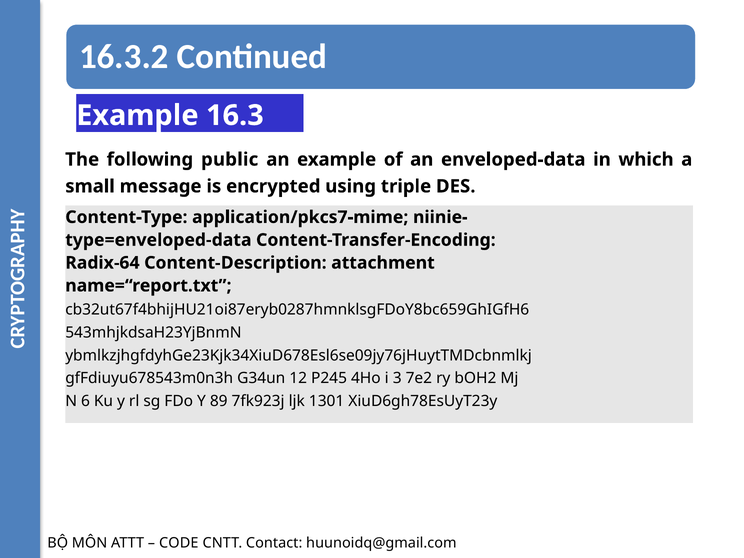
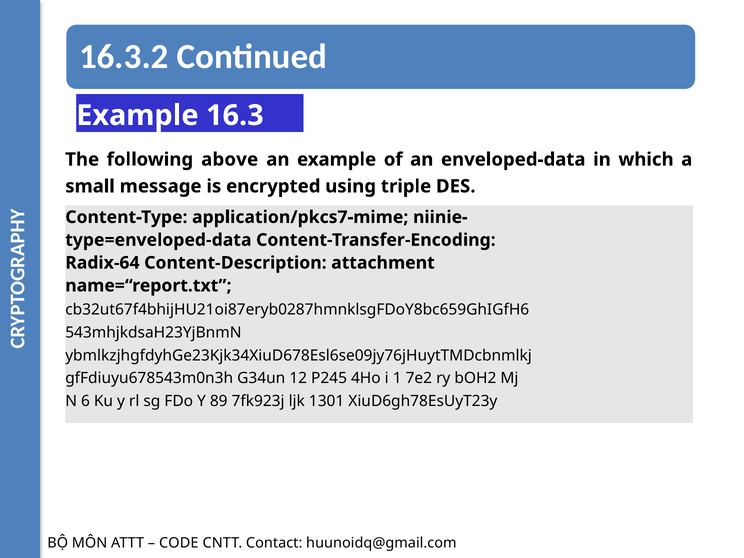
public: public -> above (230, 160)
3: 3 -> 1 (397, 378)
